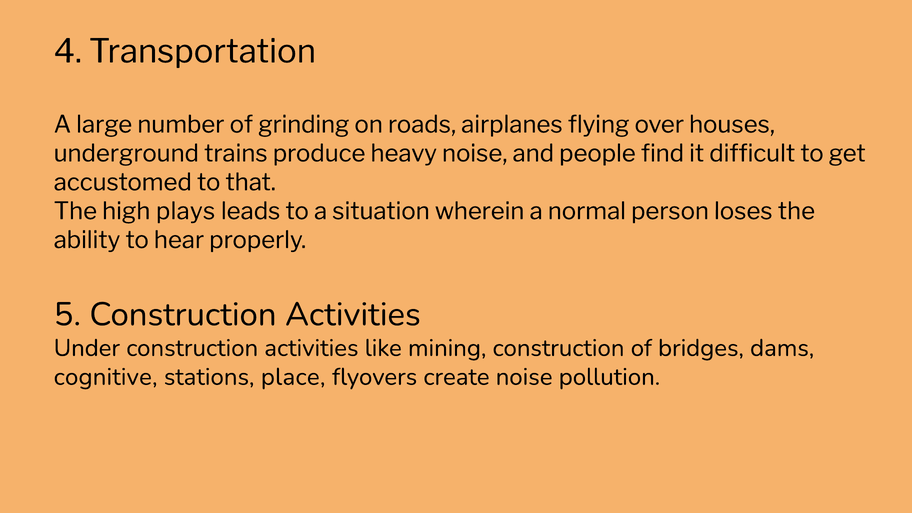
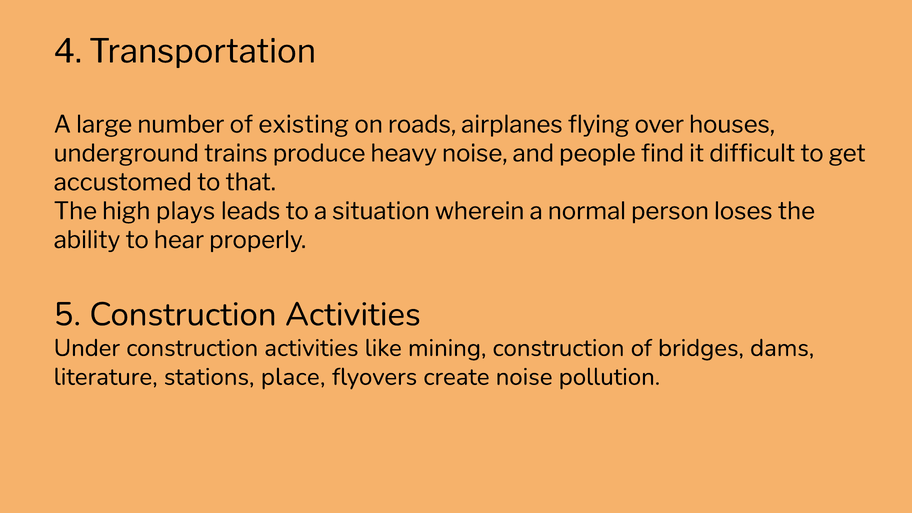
grinding: grinding -> existing (304, 125)
cognitive: cognitive -> literature (106, 377)
